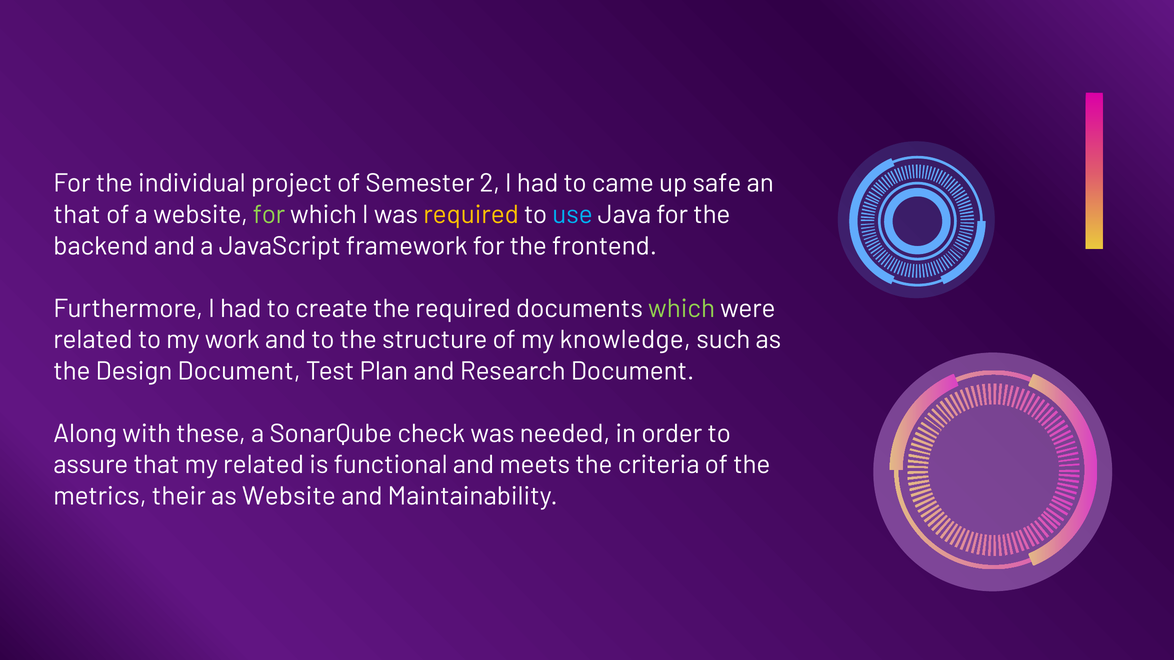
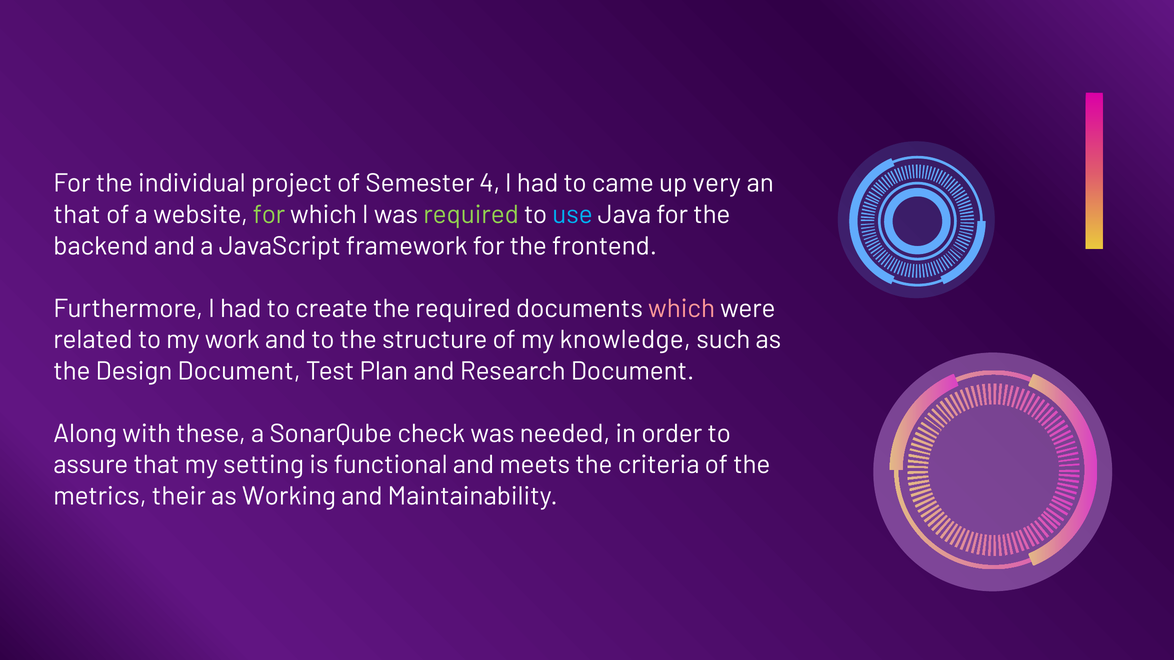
2: 2 -> 4 (490, 183)
safe: safe -> very (717, 183)
required colour: yellow -> light green (471, 215)
which colour: light green -> pink (682, 309)
my related: related -> setting (264, 465)
as Website: Website -> Working (289, 496)
